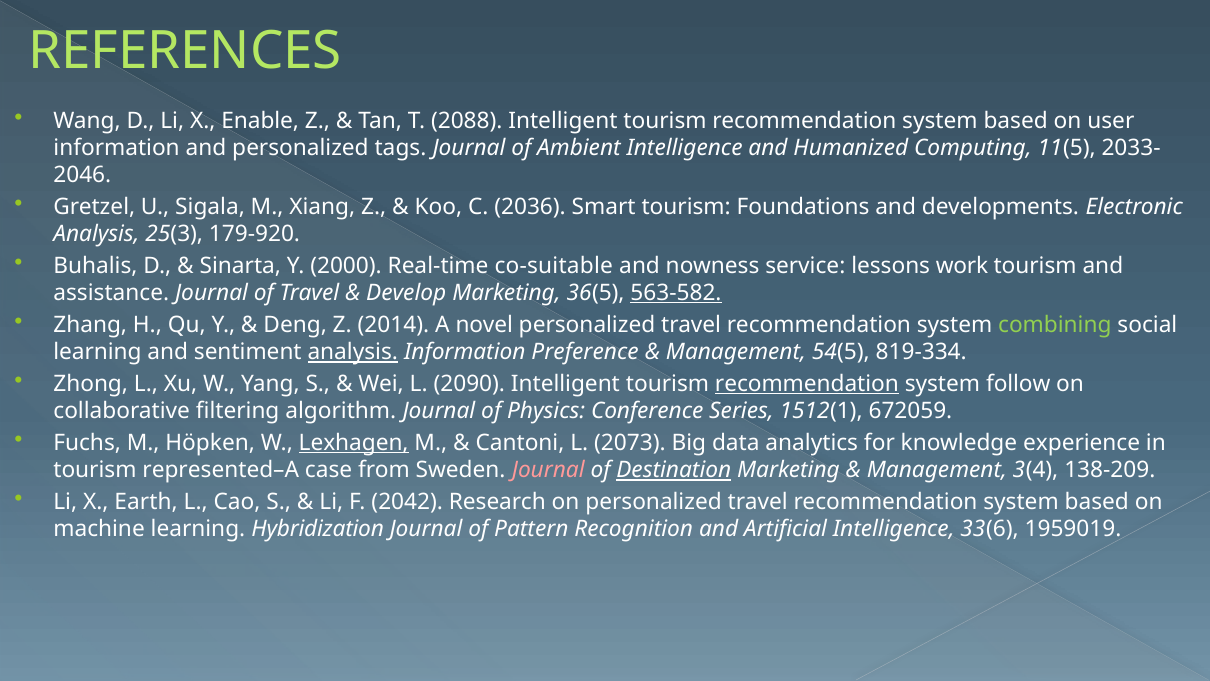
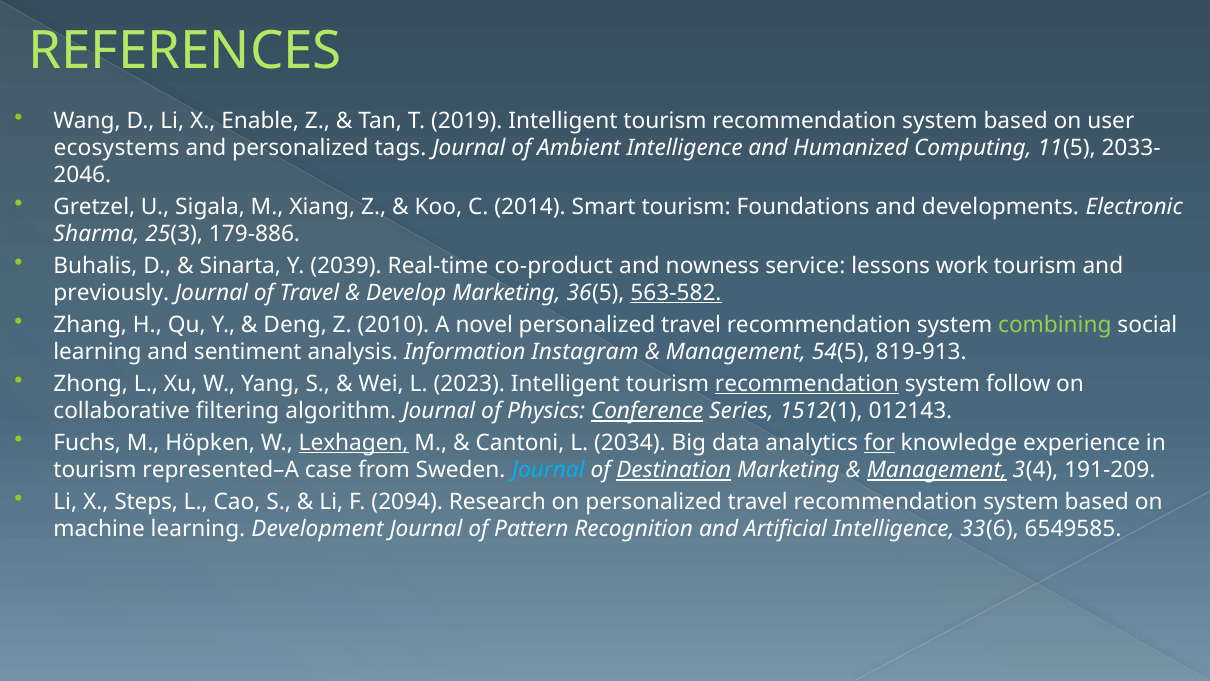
2088: 2088 -> 2019 (467, 120)
information: information -> ecosystems (116, 148)
2036: 2036 -> 2014 (530, 207)
Analysis: Analysis -> Sharma (96, 234)
179-920: 179-920 -> 179-886 (255, 234)
2000: 2000 -> 2039 (346, 266)
co-suitable: co-suitable -> co-product (554, 266)
assistance: assistance -> previously (111, 293)
2014: 2014 -> 2010 (393, 325)
analysis underline: present -> none (353, 352)
Preference: Preference -> Instagram (585, 352)
819-334: 819-334 -> 819-913 (921, 352)
2090: 2090 -> 2023 (469, 384)
Conference underline: none -> present (647, 411)
672059: 672059 -> 012143 (910, 411)
2073: 2073 -> 2034 (630, 443)
for underline: none -> present (879, 443)
Journal colour: pink -> light blue (548, 470)
Management underline: none -> present (937, 470)
138-209: 138-209 -> 191-209 (1110, 470)
Earth: Earth -> Steps (146, 502)
2042: 2042 -> 2094 (407, 502)
Hybridization: Hybridization -> Development (317, 529)
1959019: 1959019 -> 6549585 (1073, 529)
